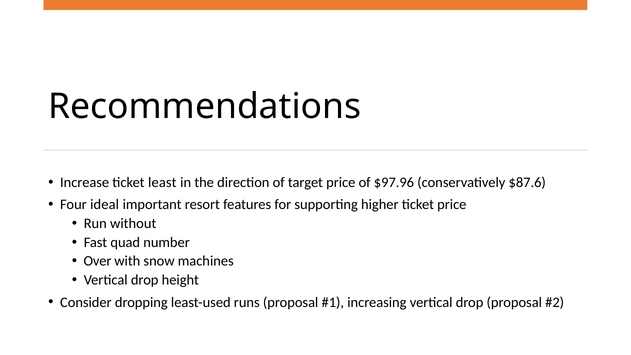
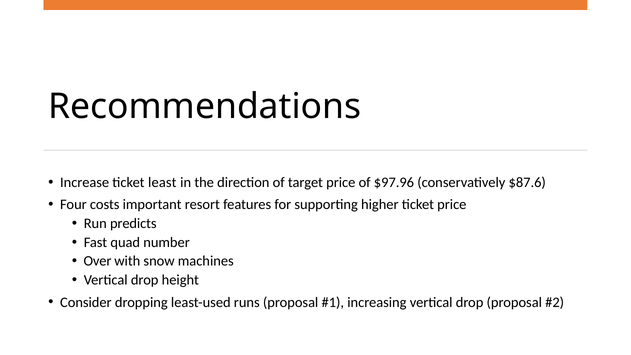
ideal: ideal -> costs (105, 205)
without: without -> predicts (133, 223)
